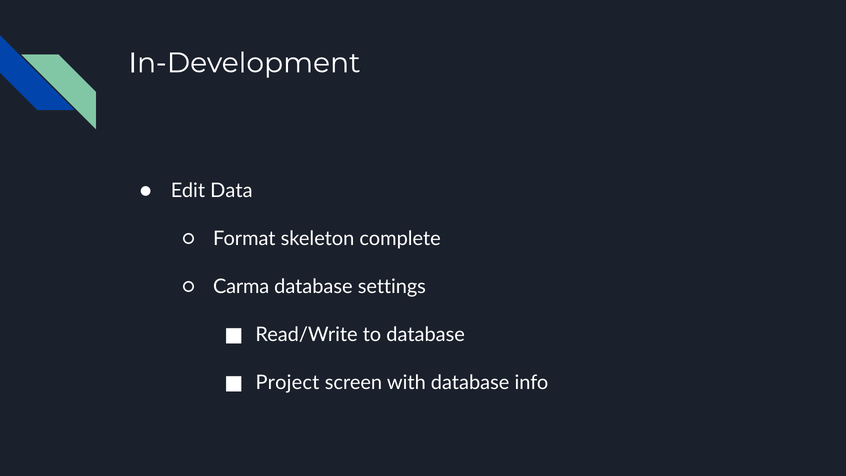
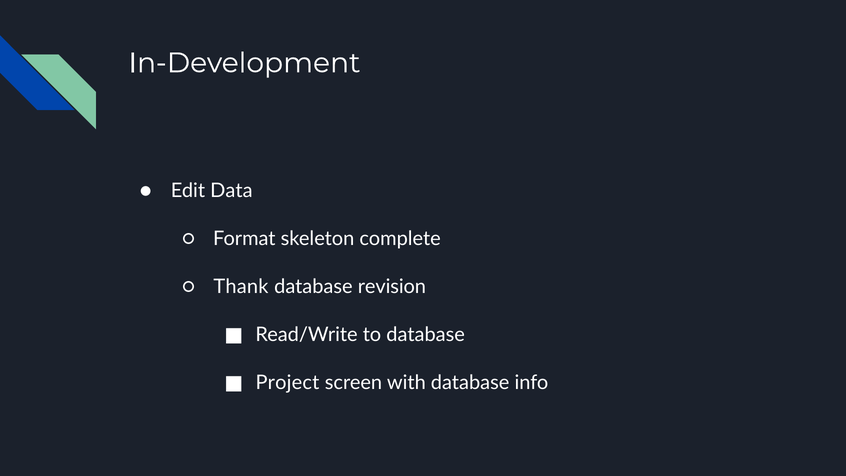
Carma: Carma -> Thank (241, 287)
settings: settings -> revision (392, 287)
